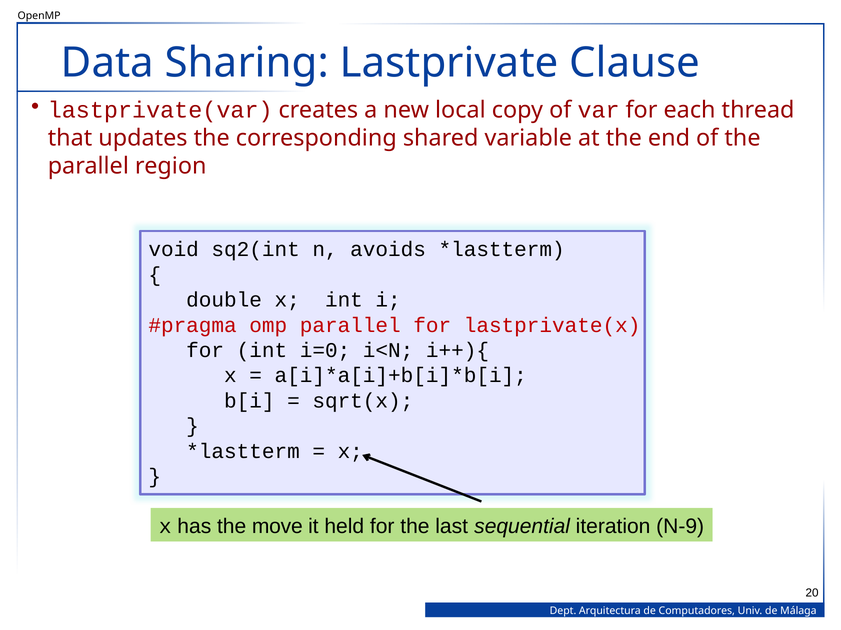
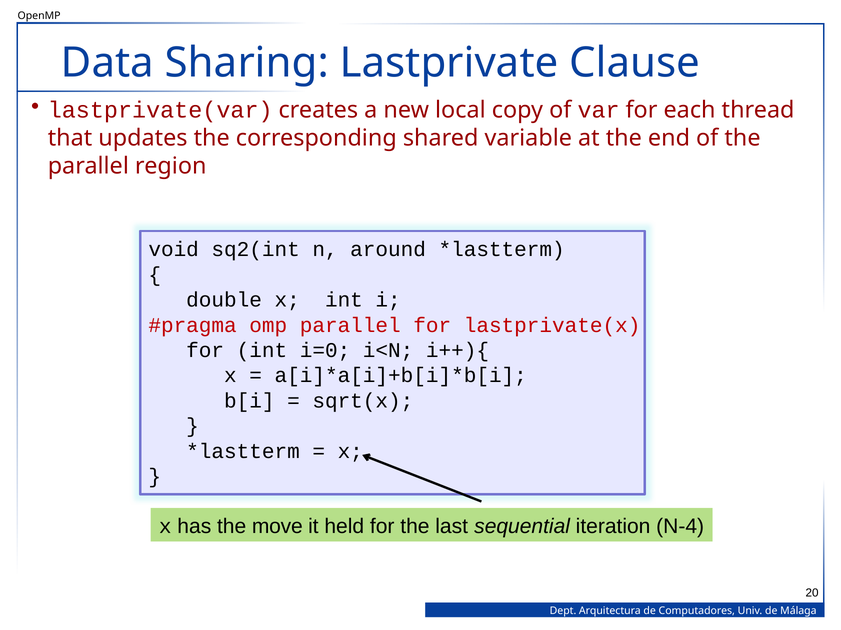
avoids: avoids -> around (388, 250)
N-9: N-9 -> N-4 (680, 527)
